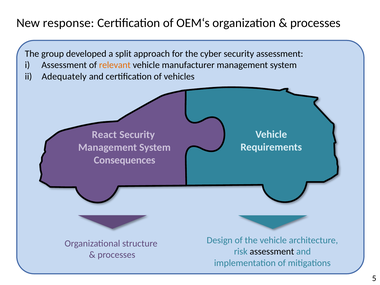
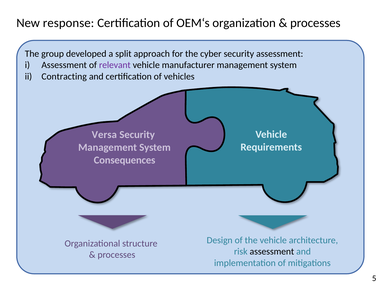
relevant colour: orange -> purple (115, 65)
Adequately: Adequately -> Contracting (64, 76)
React: React -> Versa (104, 135)
